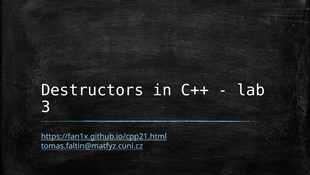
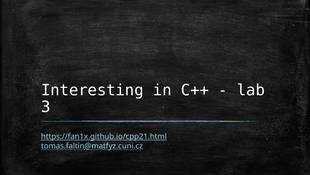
Destructors: Destructors -> Interesting (92, 90)
